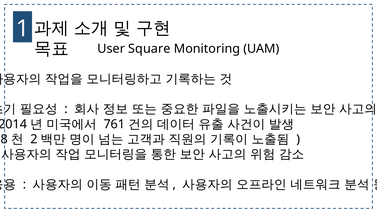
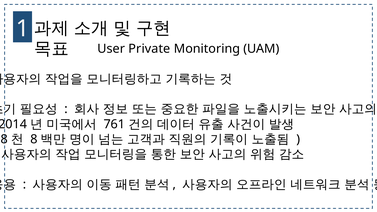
Square: Square -> Private (149, 49)
2: 2 -> 8 (34, 139)
